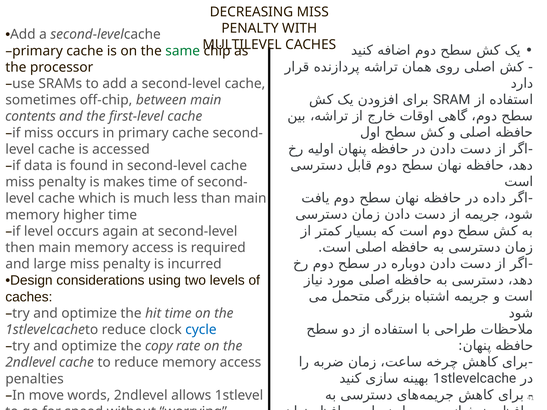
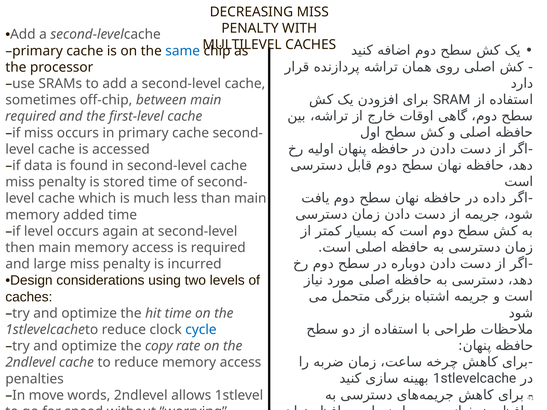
same colour: green -> blue (183, 51)
contents: contents -> required (31, 117)
makes: makes -> stored (124, 182)
higher: higher -> added (84, 215)
